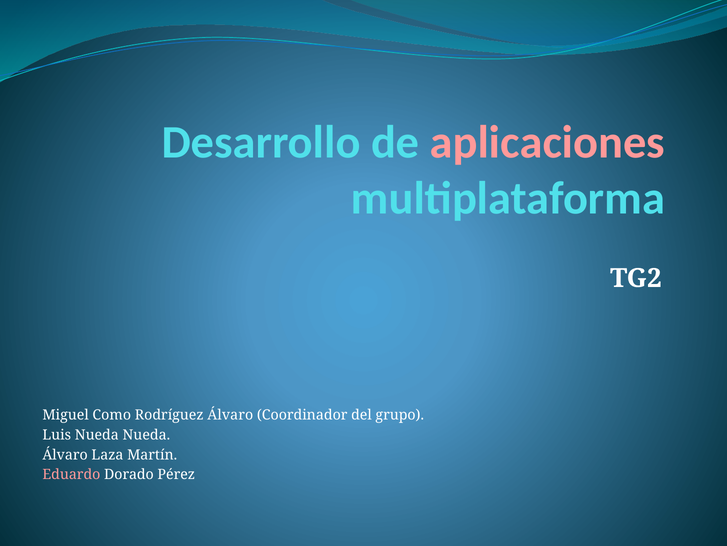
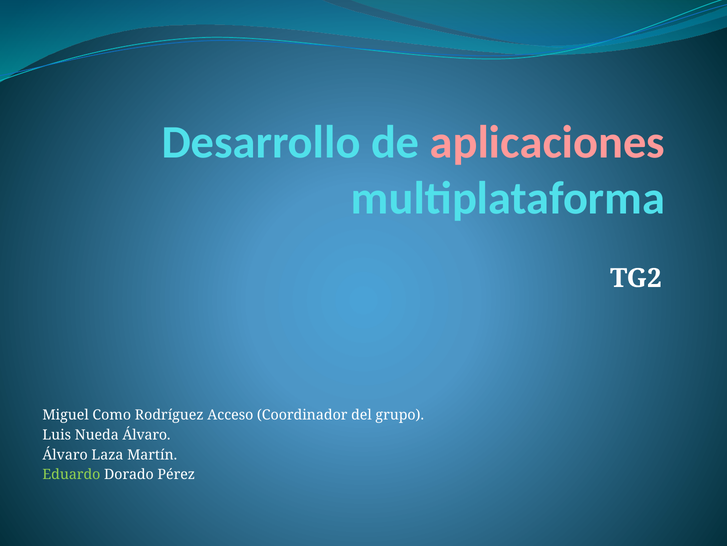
Rodríguez Álvaro: Álvaro -> Acceso (230, 415)
Nueda Nueda: Nueda -> Álvaro (146, 434)
Eduardo colour: pink -> light green (71, 474)
